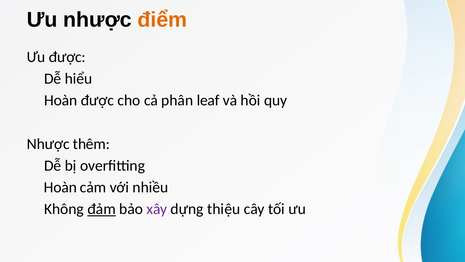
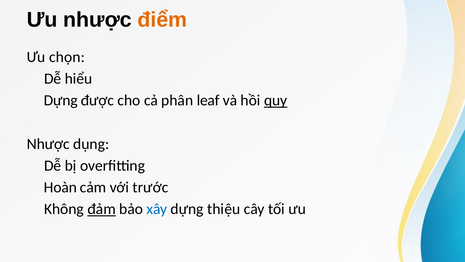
Ưu được: được -> chọn (67, 57)
Hoàn: Hoàn -> Dựng (61, 100)
quy underline: none -> present (276, 100)
thêm: thêm -> dụng (91, 144)
nhiều: nhiều -> trước (150, 187)
xây colour: purple -> blue (157, 209)
